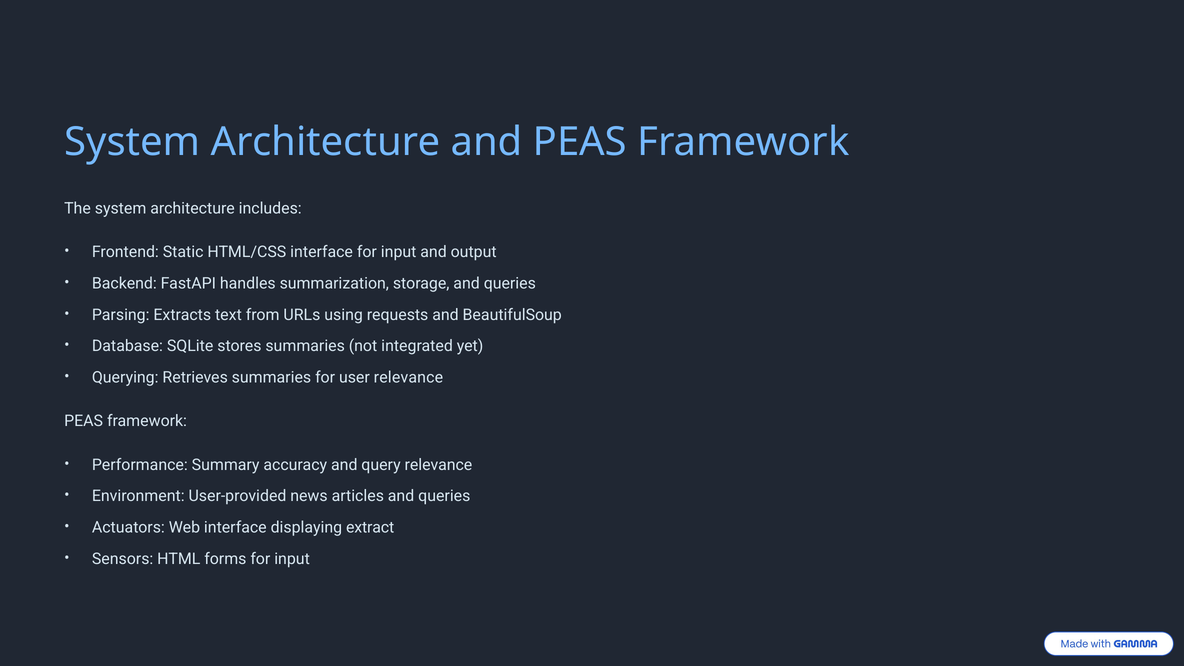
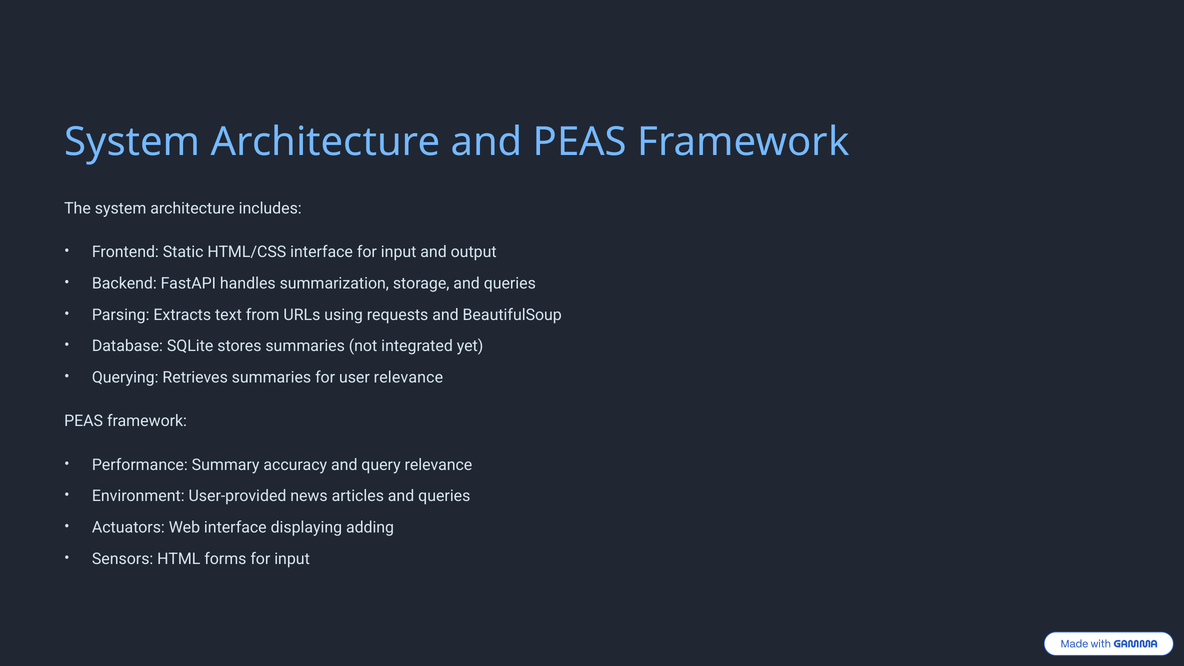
extract: extract -> adding (370, 528)
